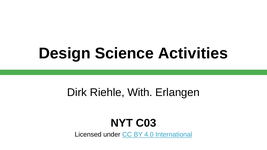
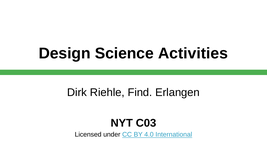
With: With -> Find (140, 92)
